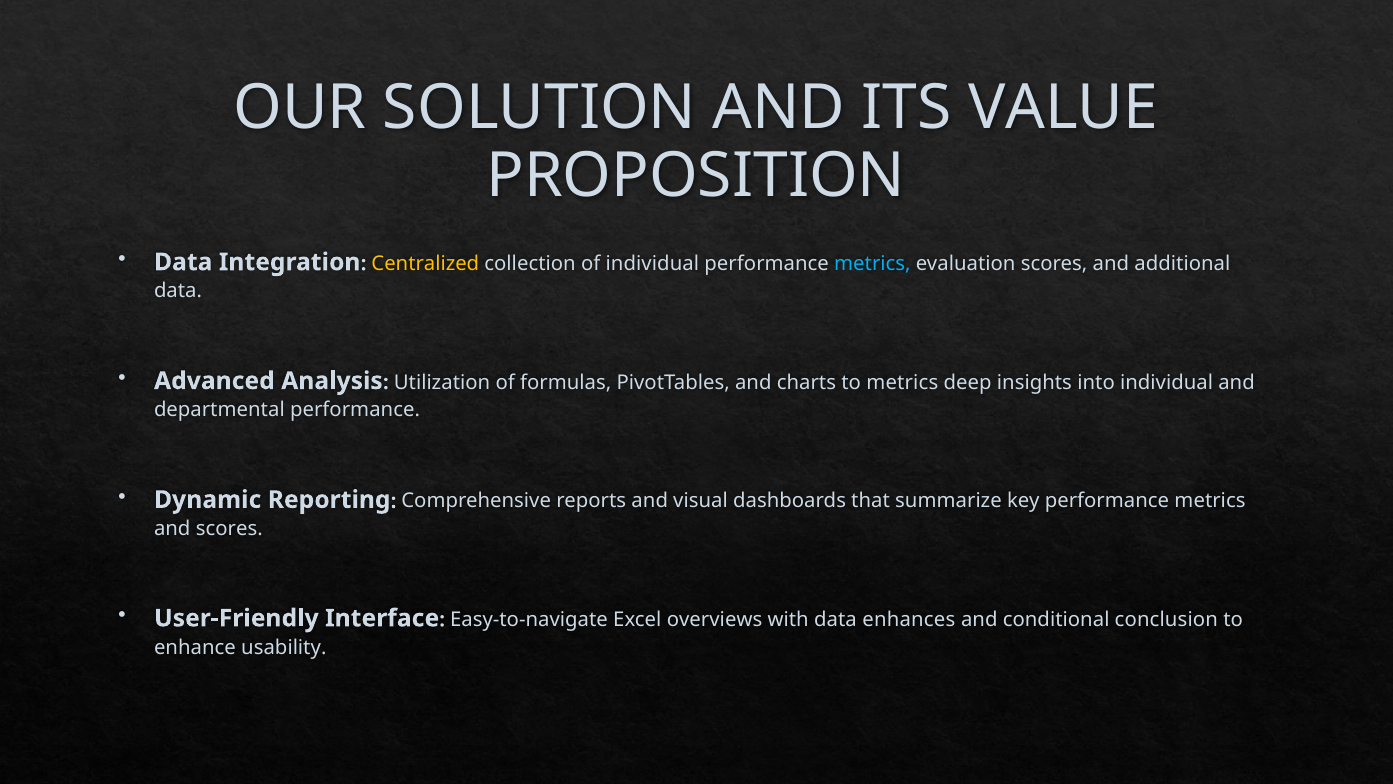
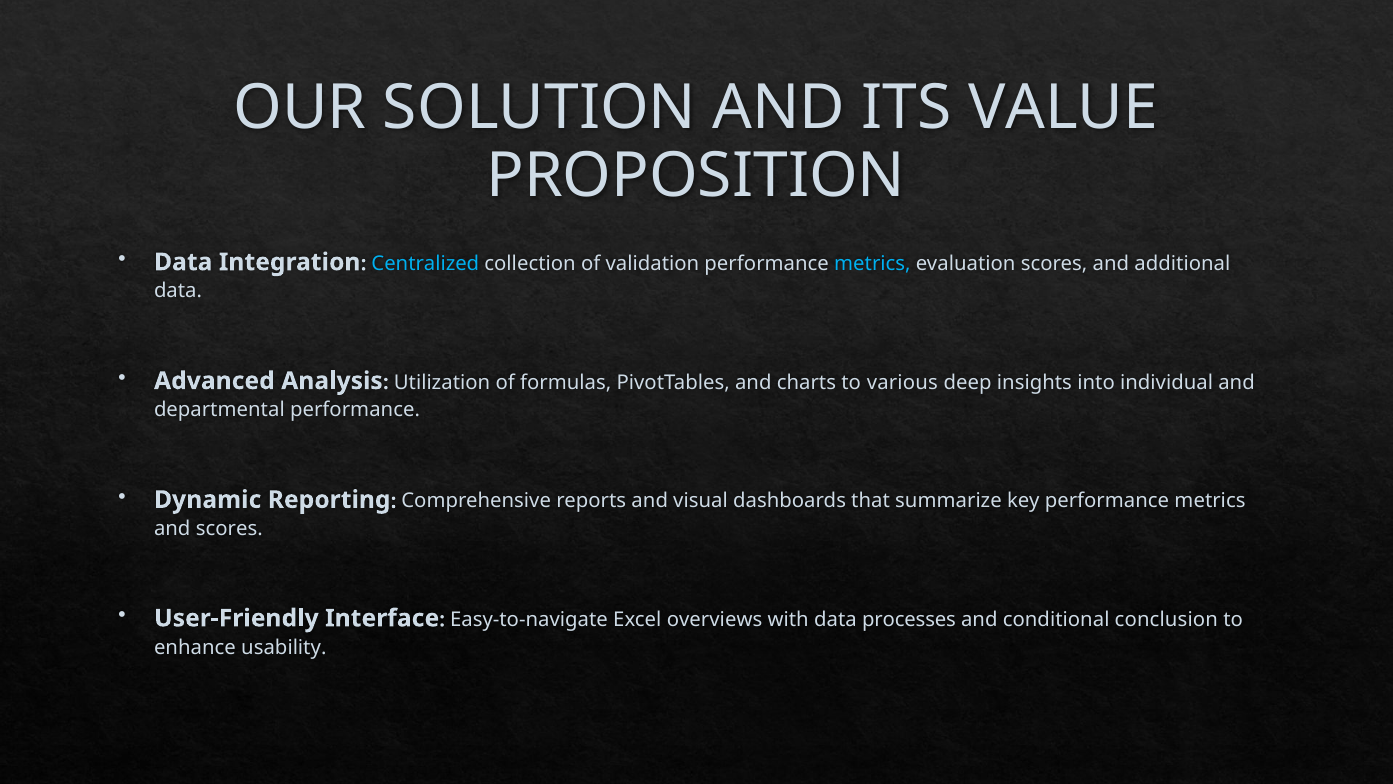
Centralized colour: yellow -> light blue (425, 263)
of individual: individual -> validation (652, 263)
to metrics: metrics -> various (902, 382)
enhances: enhances -> processes (909, 619)
